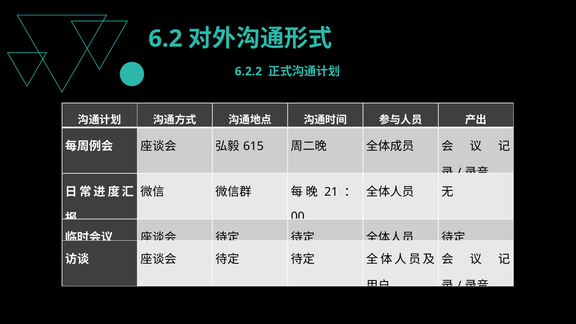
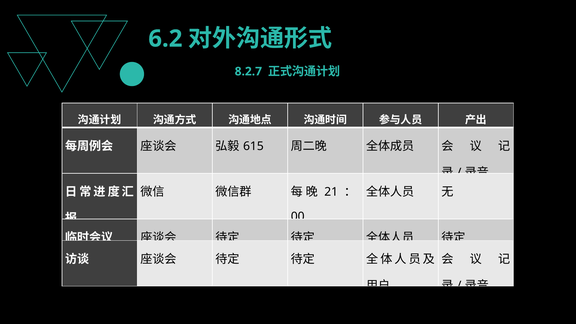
6.2.2: 6.2.2 -> 8.2.7 (248, 71)
